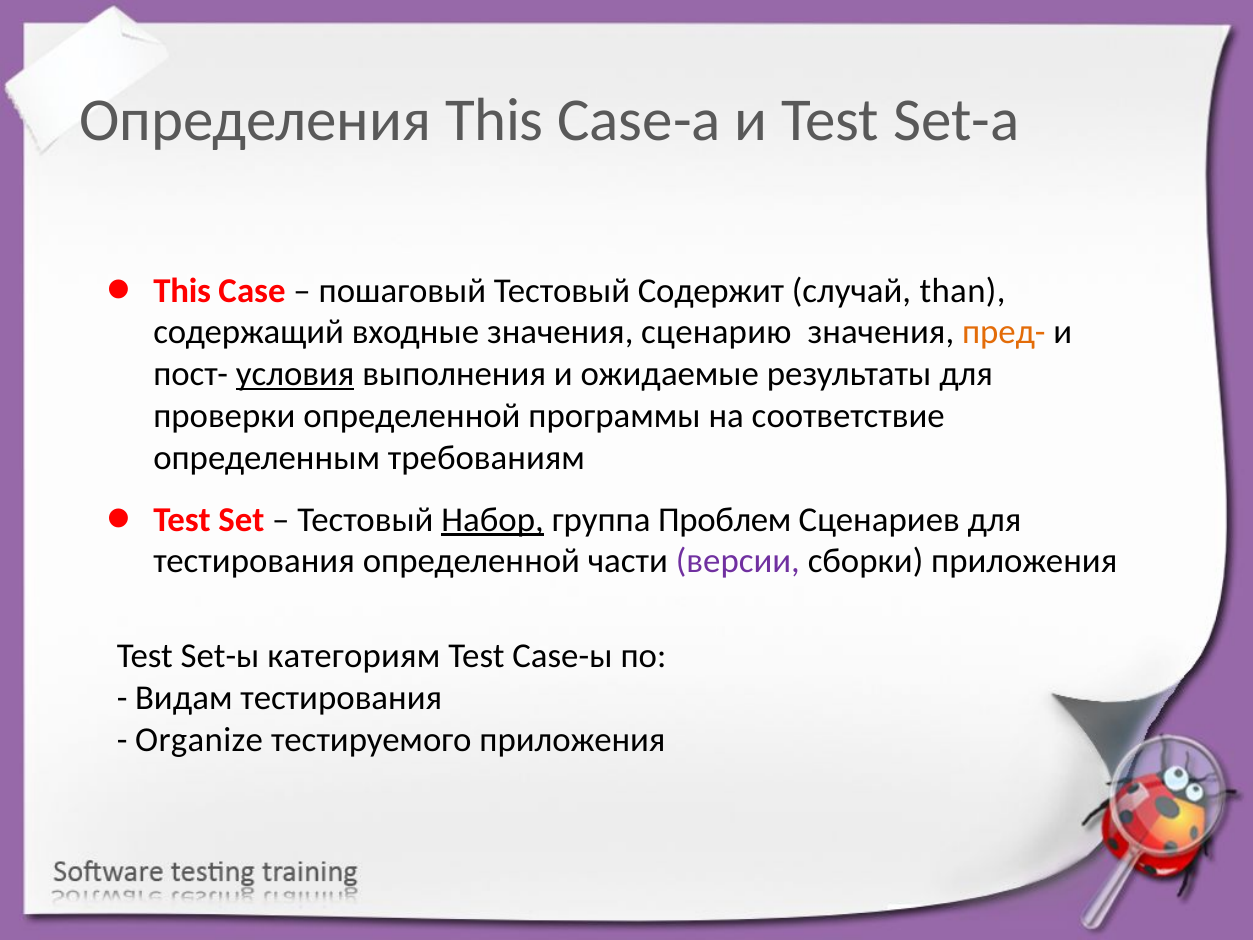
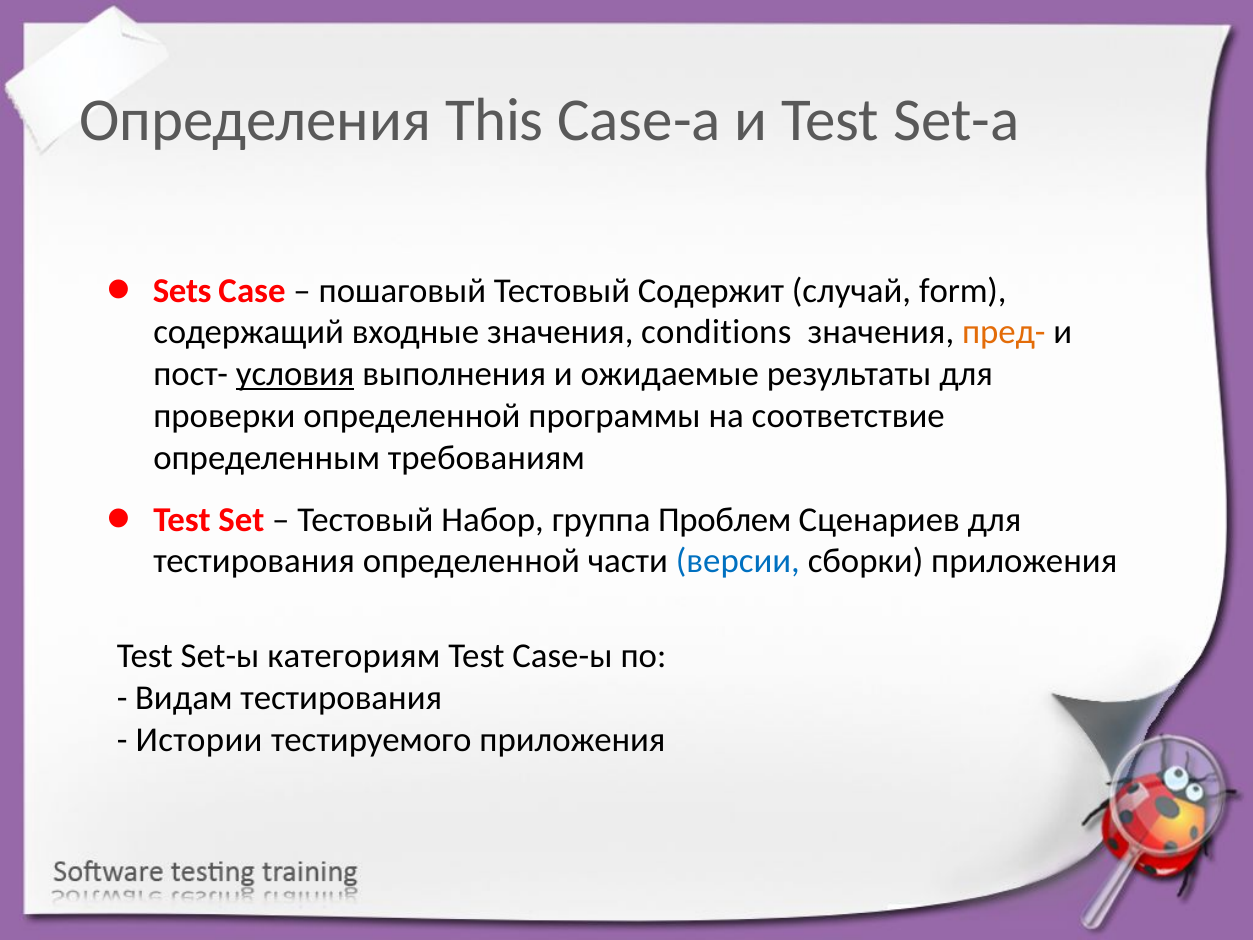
This: This -> Sets (182, 291)
than: than -> form (963, 291)
сценарию: сценарию -> conditions (716, 332)
Набор underline: present -> none (493, 519)
версии colour: purple -> blue (738, 561)
Organize: Organize -> Истории (199, 740)
